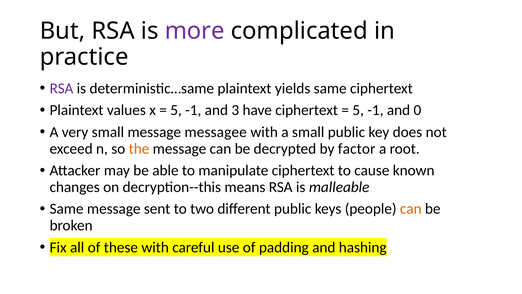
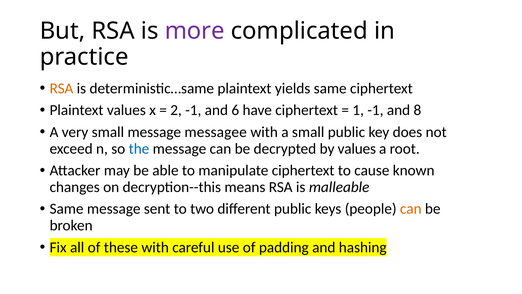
RSA colour: purple -> orange (61, 88)
5: 5 -> 2 (176, 110)
3: 3 -> 6 (235, 110)
5: 5 -> 1 (358, 110)
0: 0 -> 8 (417, 110)
the colour: orange -> blue (139, 148)
by factor: factor -> values (357, 148)
